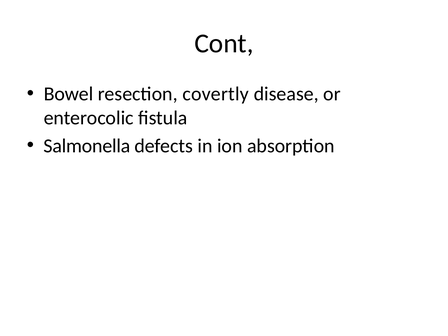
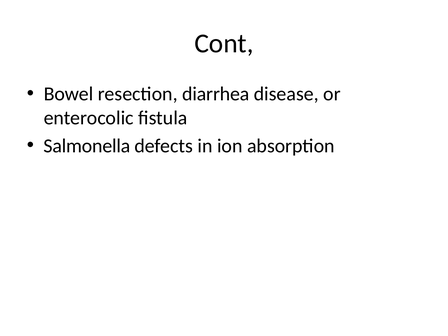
covertly: covertly -> diarrhea (216, 94)
